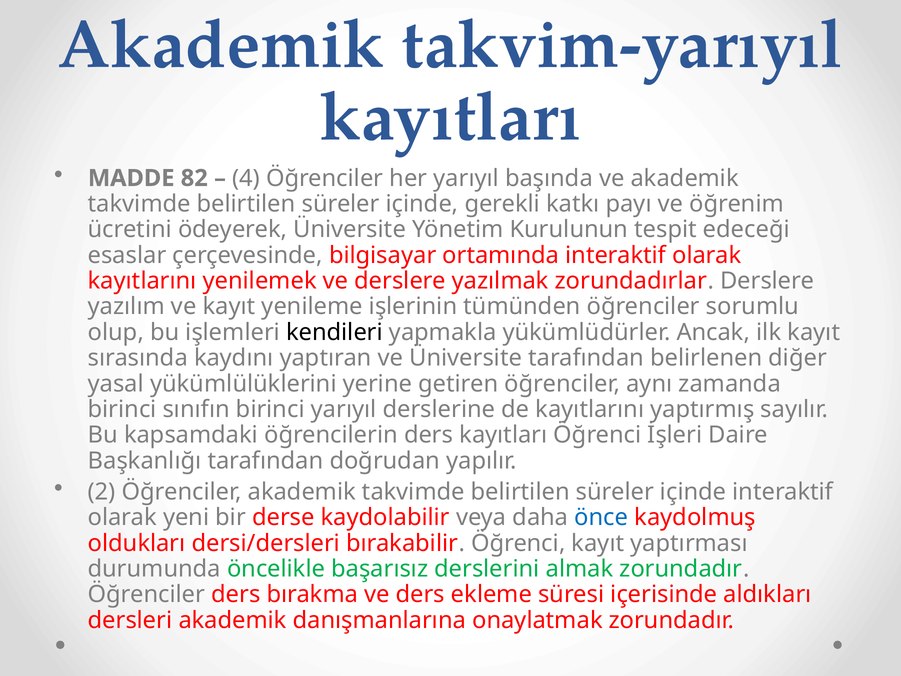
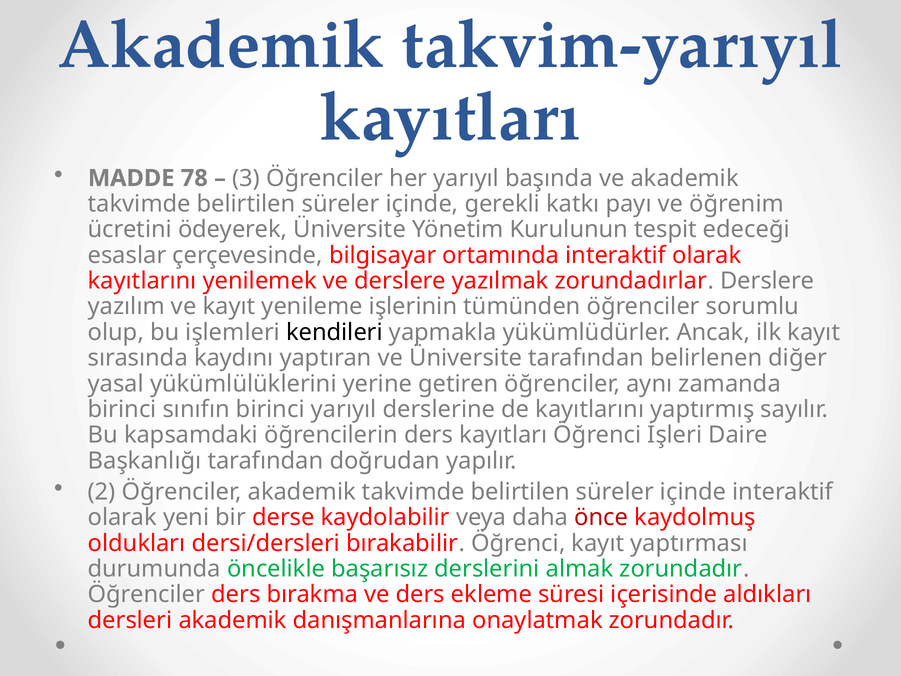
82: 82 -> 78 (194, 178)
4: 4 -> 3 (246, 178)
önce colour: blue -> red (601, 517)
